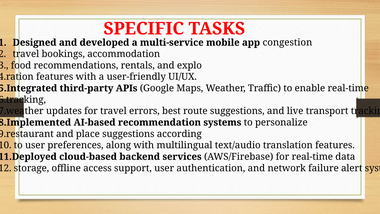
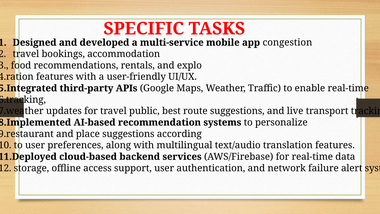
errors: errors -> public (144, 111)
